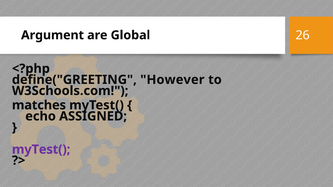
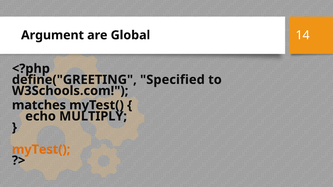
26: 26 -> 14 (303, 35)
However: However -> Specified (172, 80)
ASSIGNED: ASSIGNED -> MULTIPLY (93, 116)
myTest( colour: purple -> orange (41, 150)
